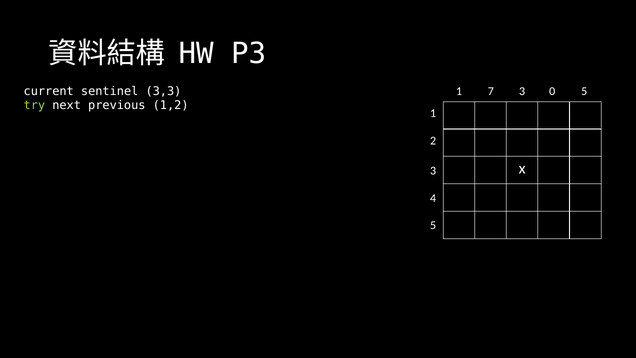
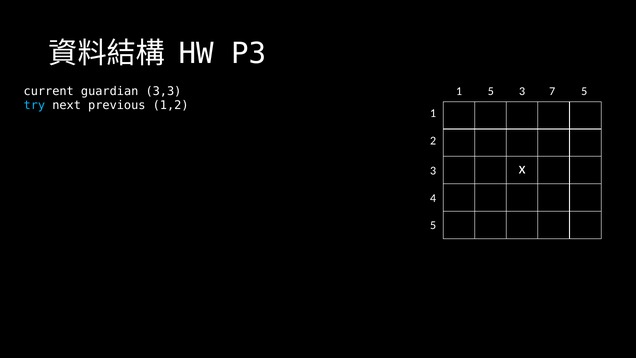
sentinel: sentinel -> guardian (110, 91)
1 7: 7 -> 5 (491, 91)
0: 0 -> 7 (552, 91)
try colour: light green -> light blue (34, 105)
